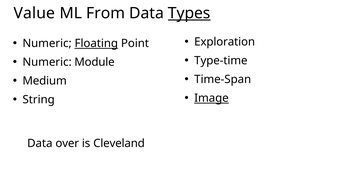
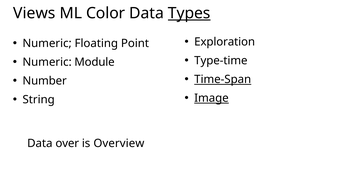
Value: Value -> Views (34, 13)
From: From -> Color (106, 13)
Floating underline: present -> none (96, 43)
Time-Span underline: none -> present (223, 79)
Medium: Medium -> Number (45, 81)
Cleveland: Cleveland -> Overview (119, 143)
